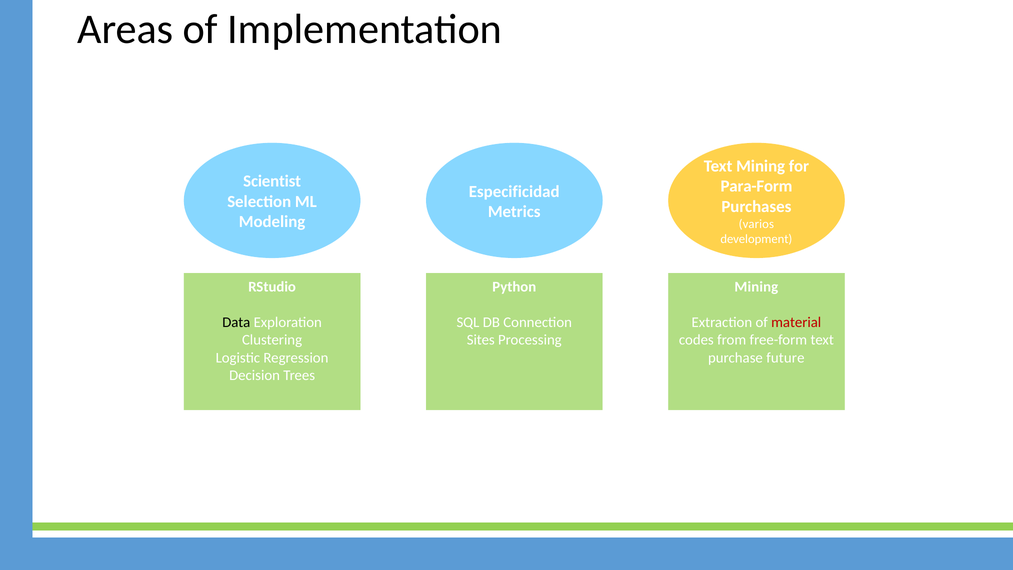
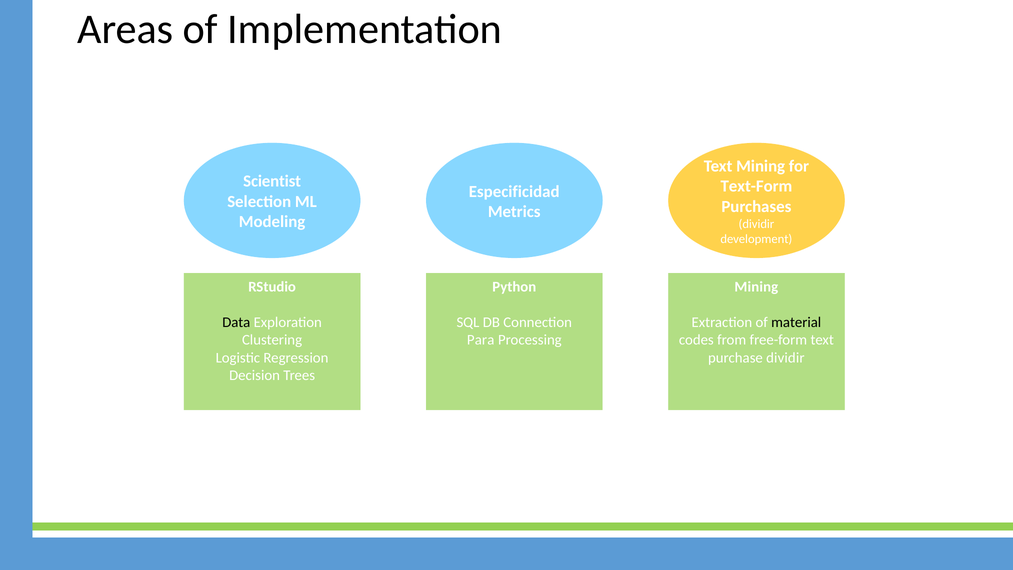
Para-Form: Para-Form -> Text-Form (756, 186)
varios: varios -> dividir (756, 224)
material colour: red -> black (796, 322)
Sites: Sites -> Para (481, 340)
purchase future: future -> dividir (785, 358)
